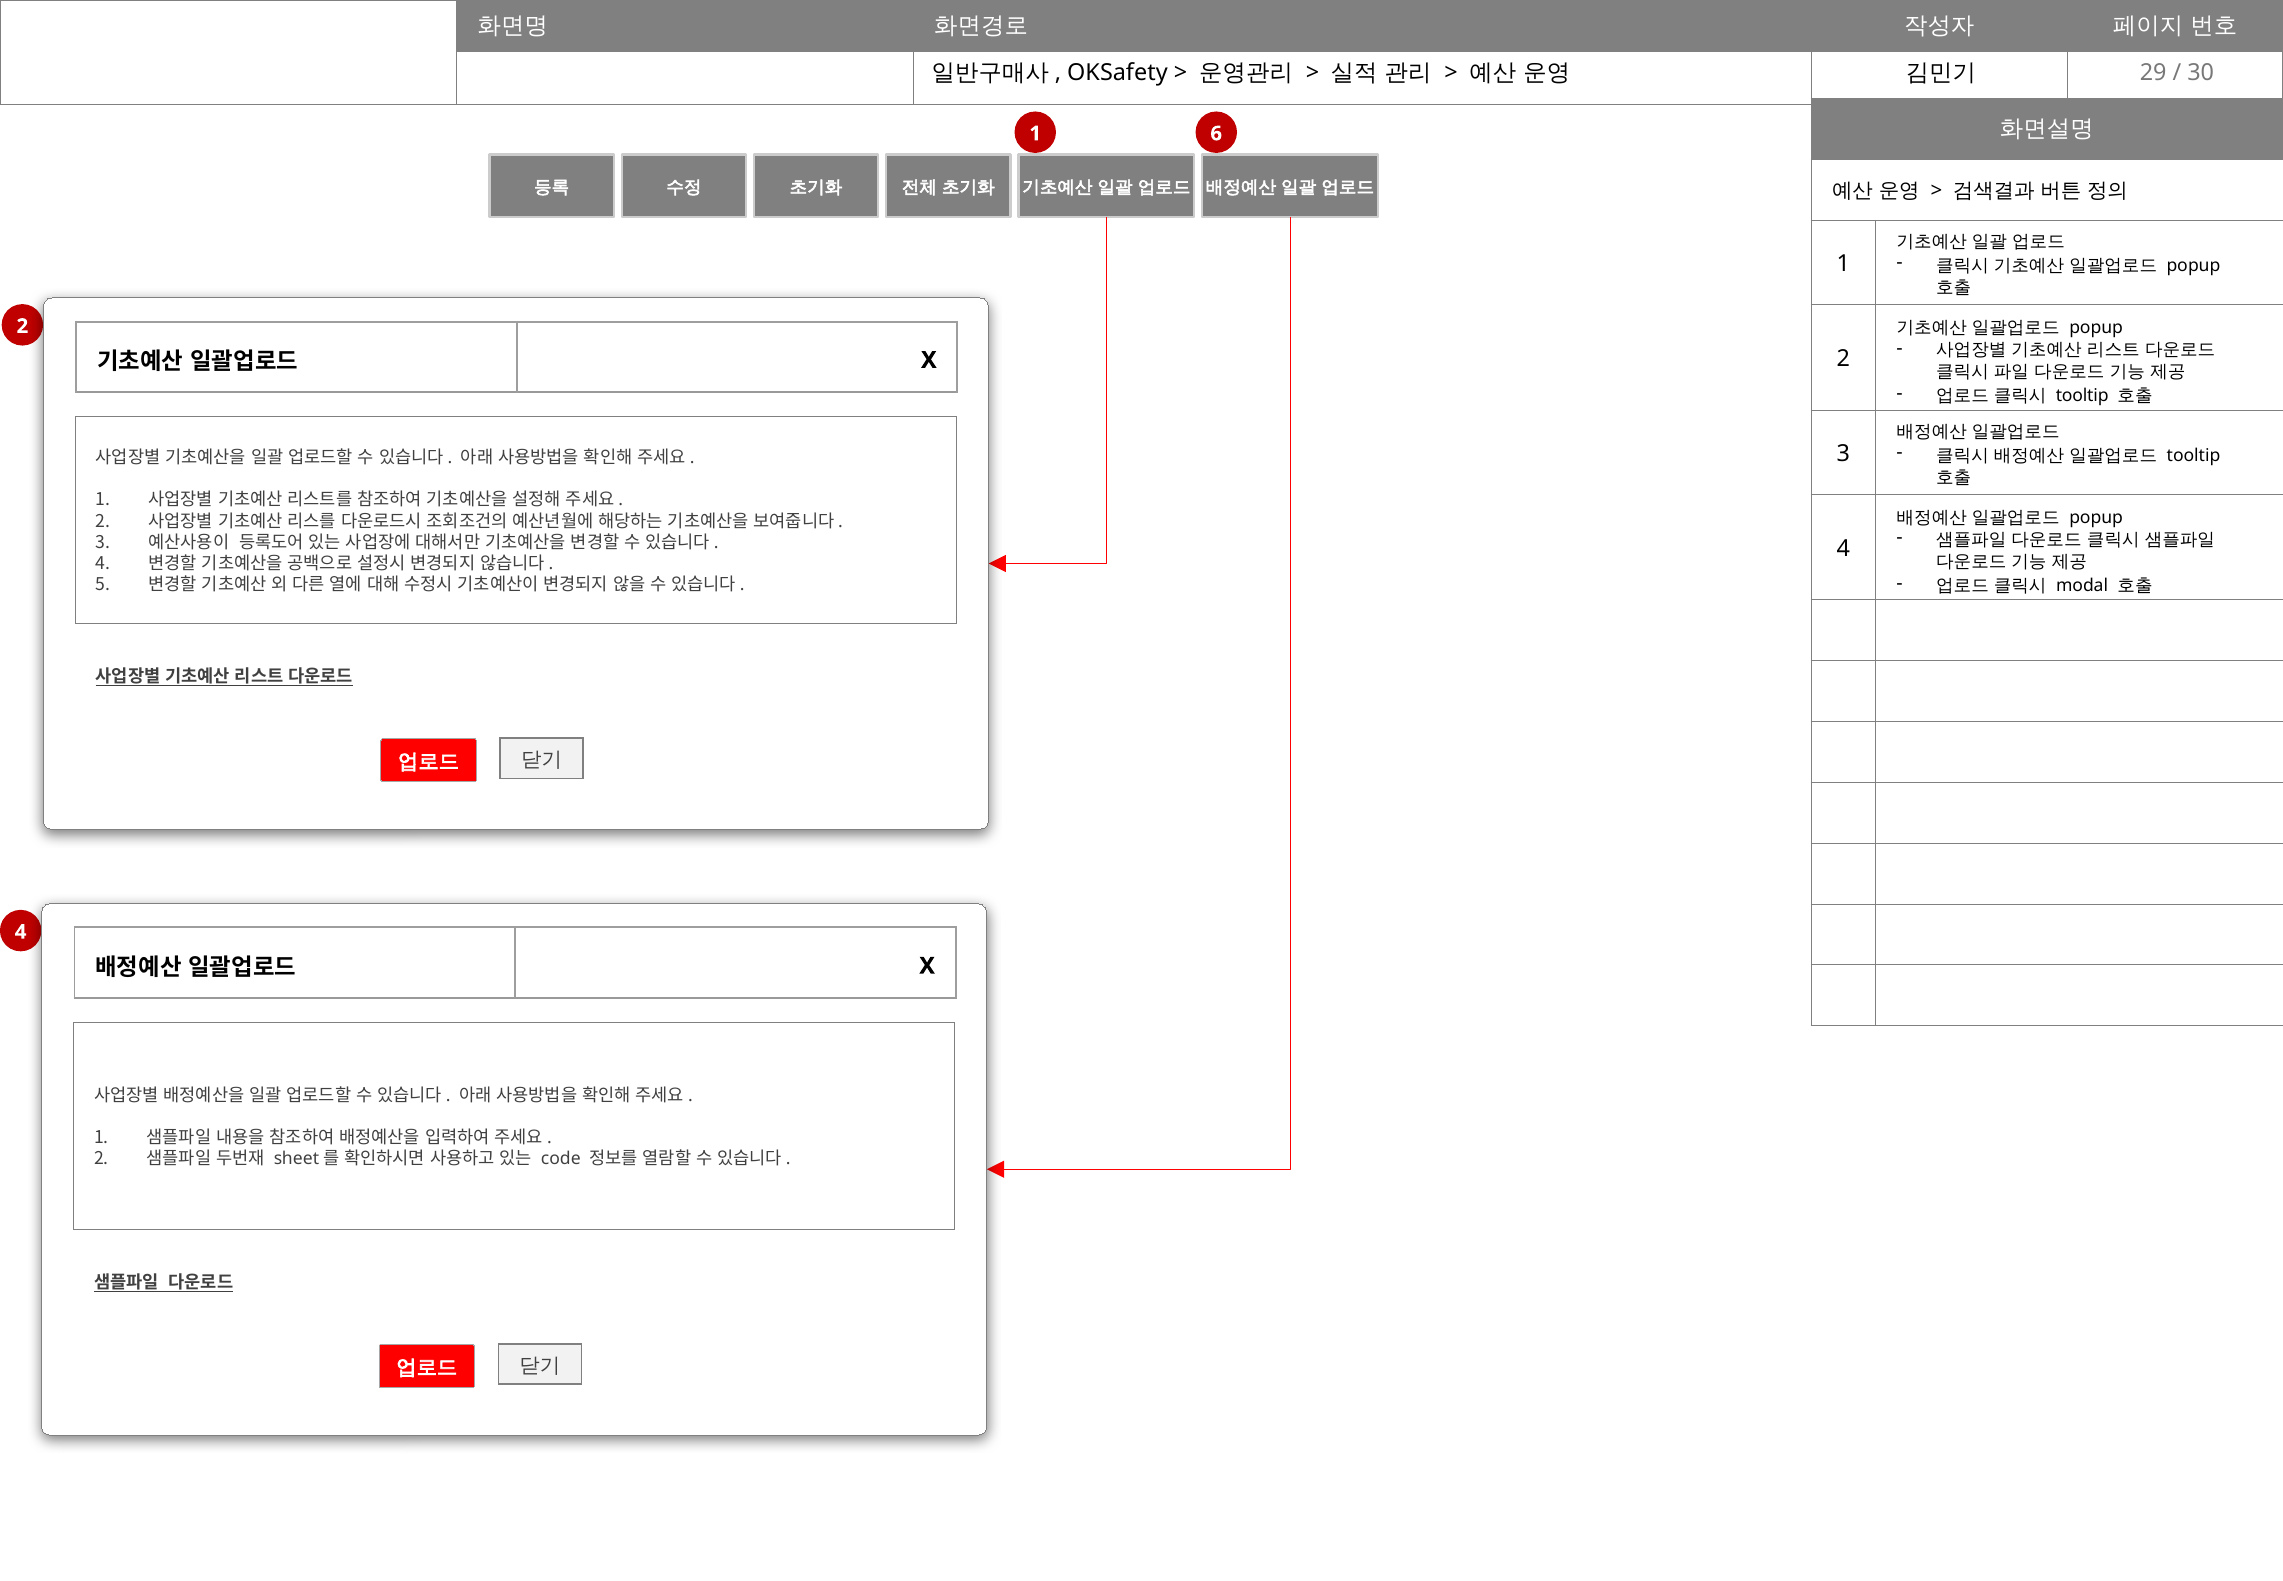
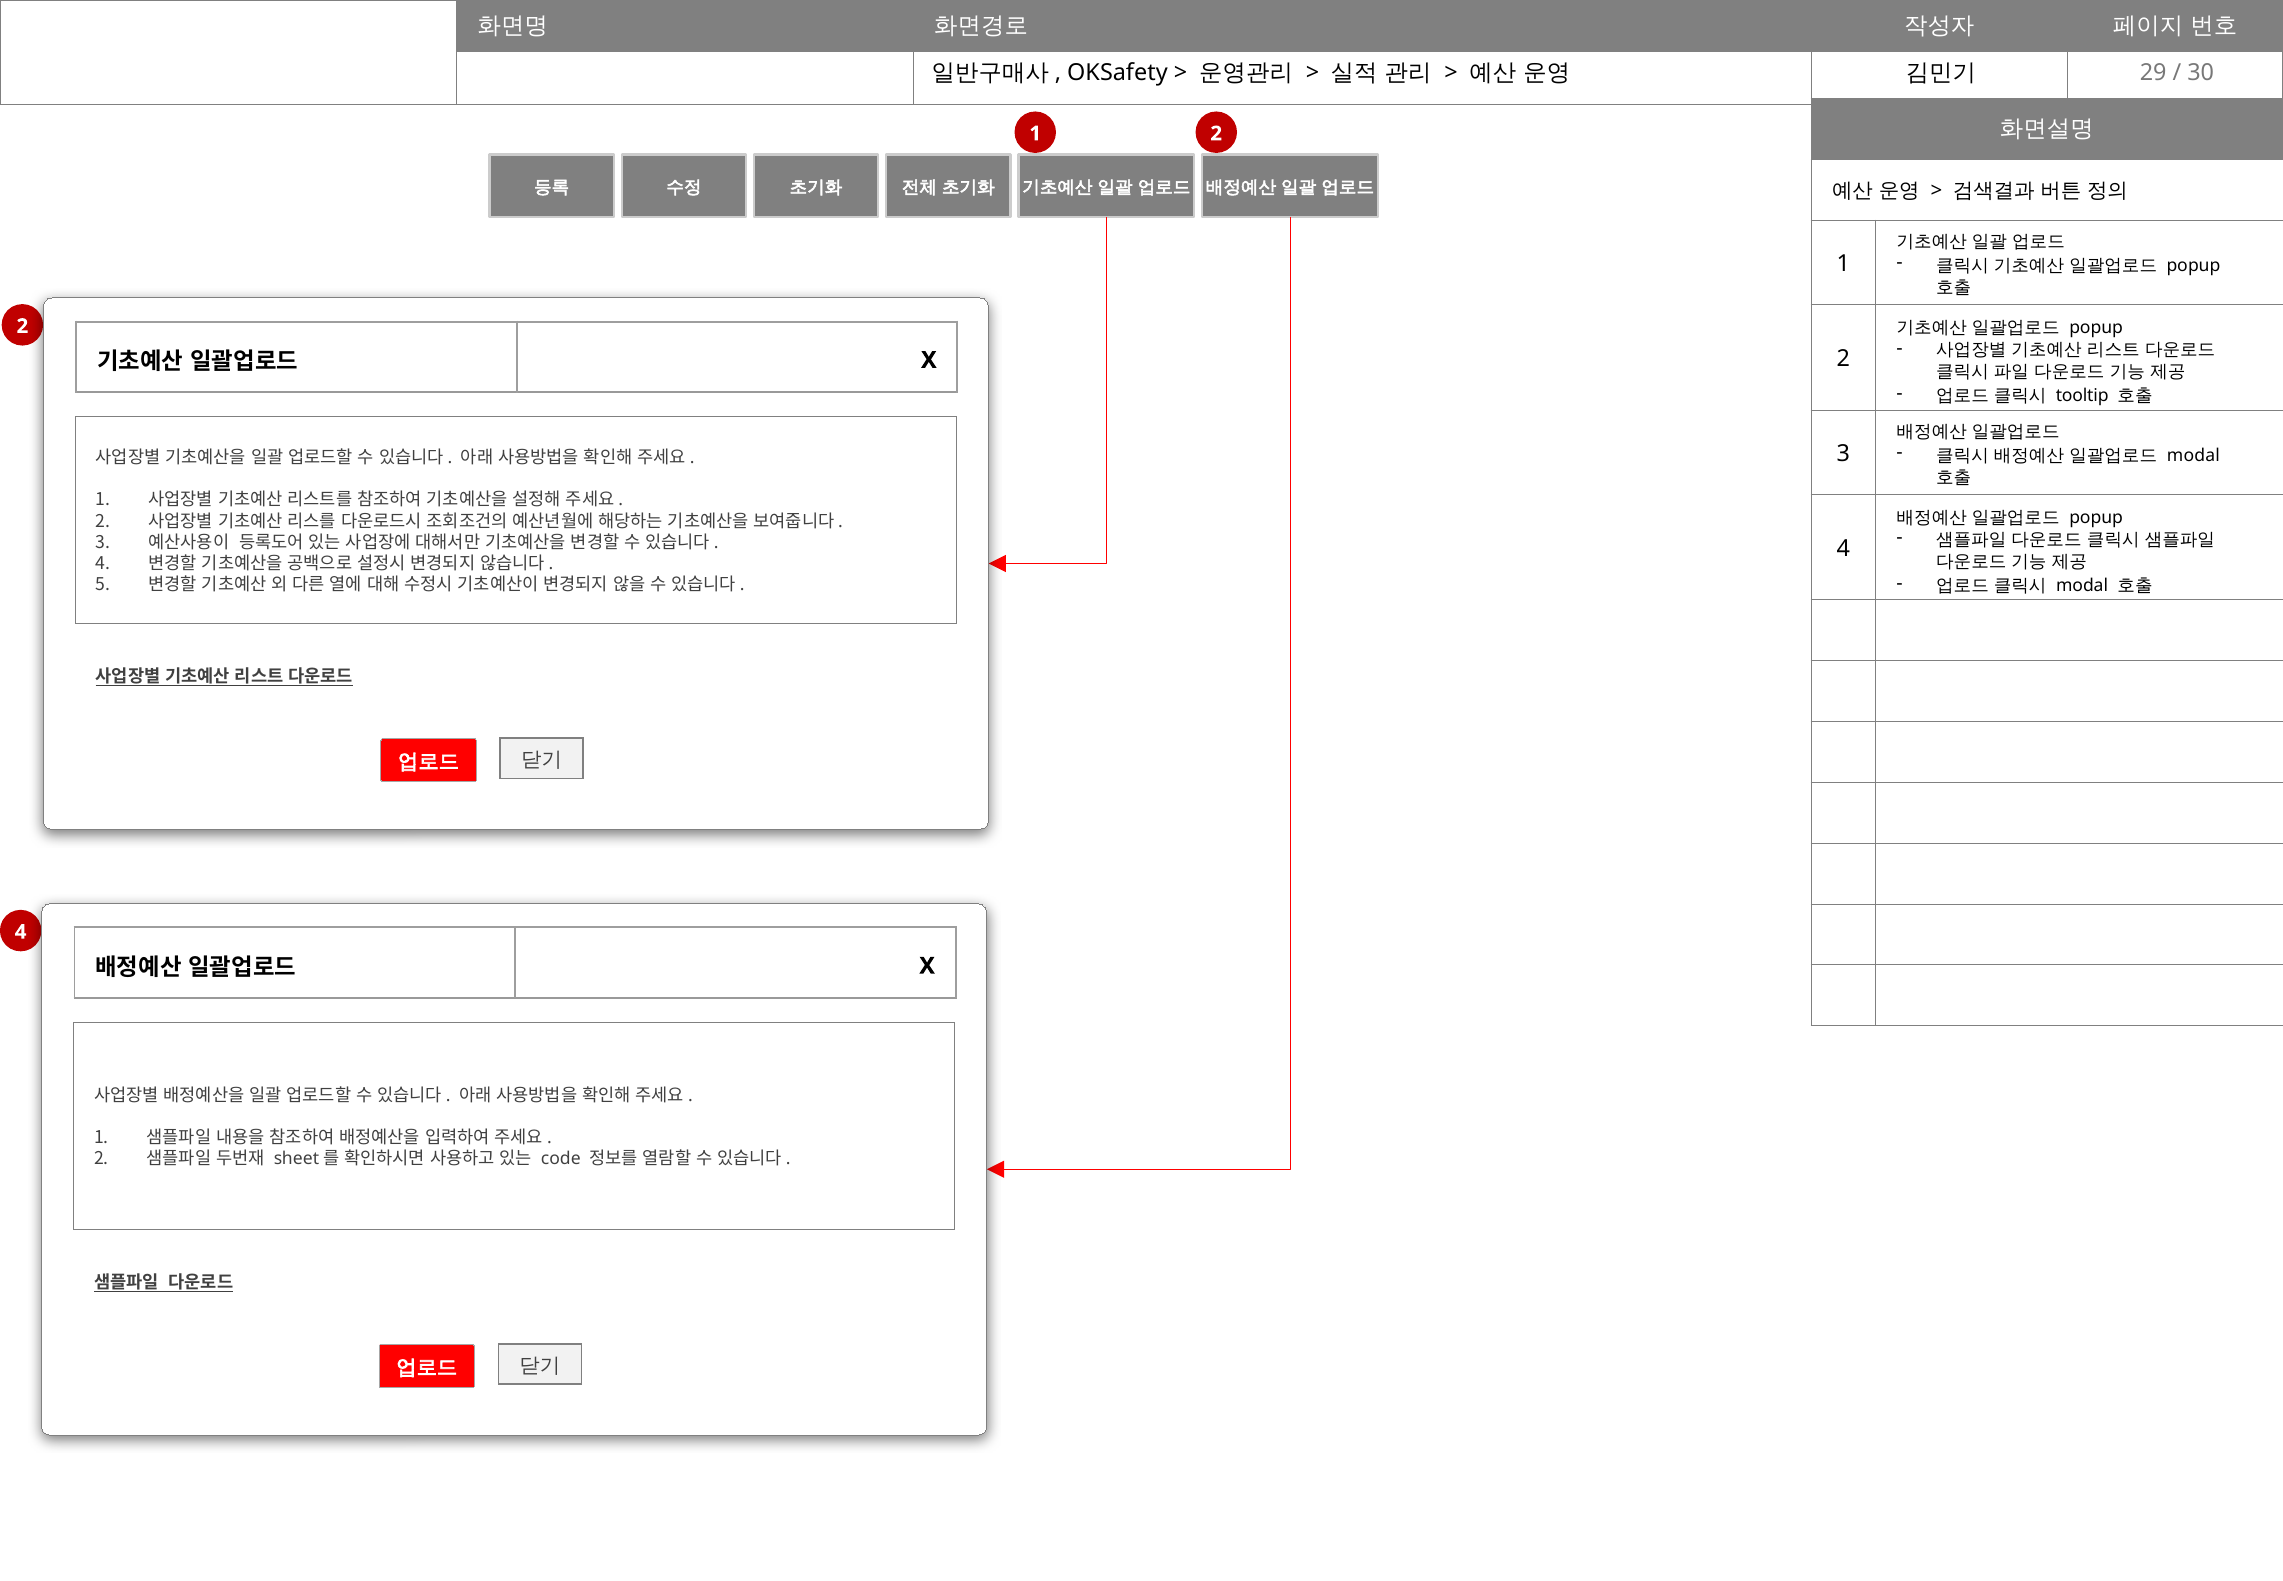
6: 6 -> 2 (1216, 134)
tooltip: tooltip -> modal (2193, 455)
